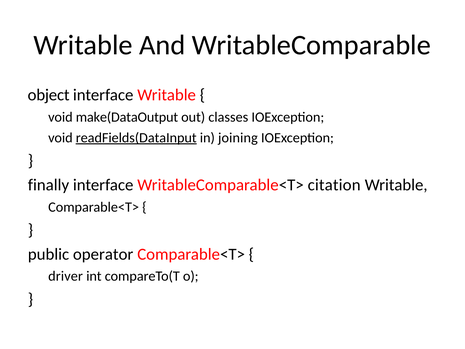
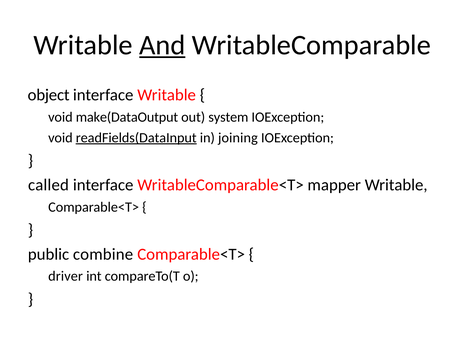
And underline: none -> present (162, 45)
classes: classes -> system (228, 117)
finally: finally -> called (48, 185)
citation: citation -> mapper (334, 185)
operator: operator -> combine (103, 254)
